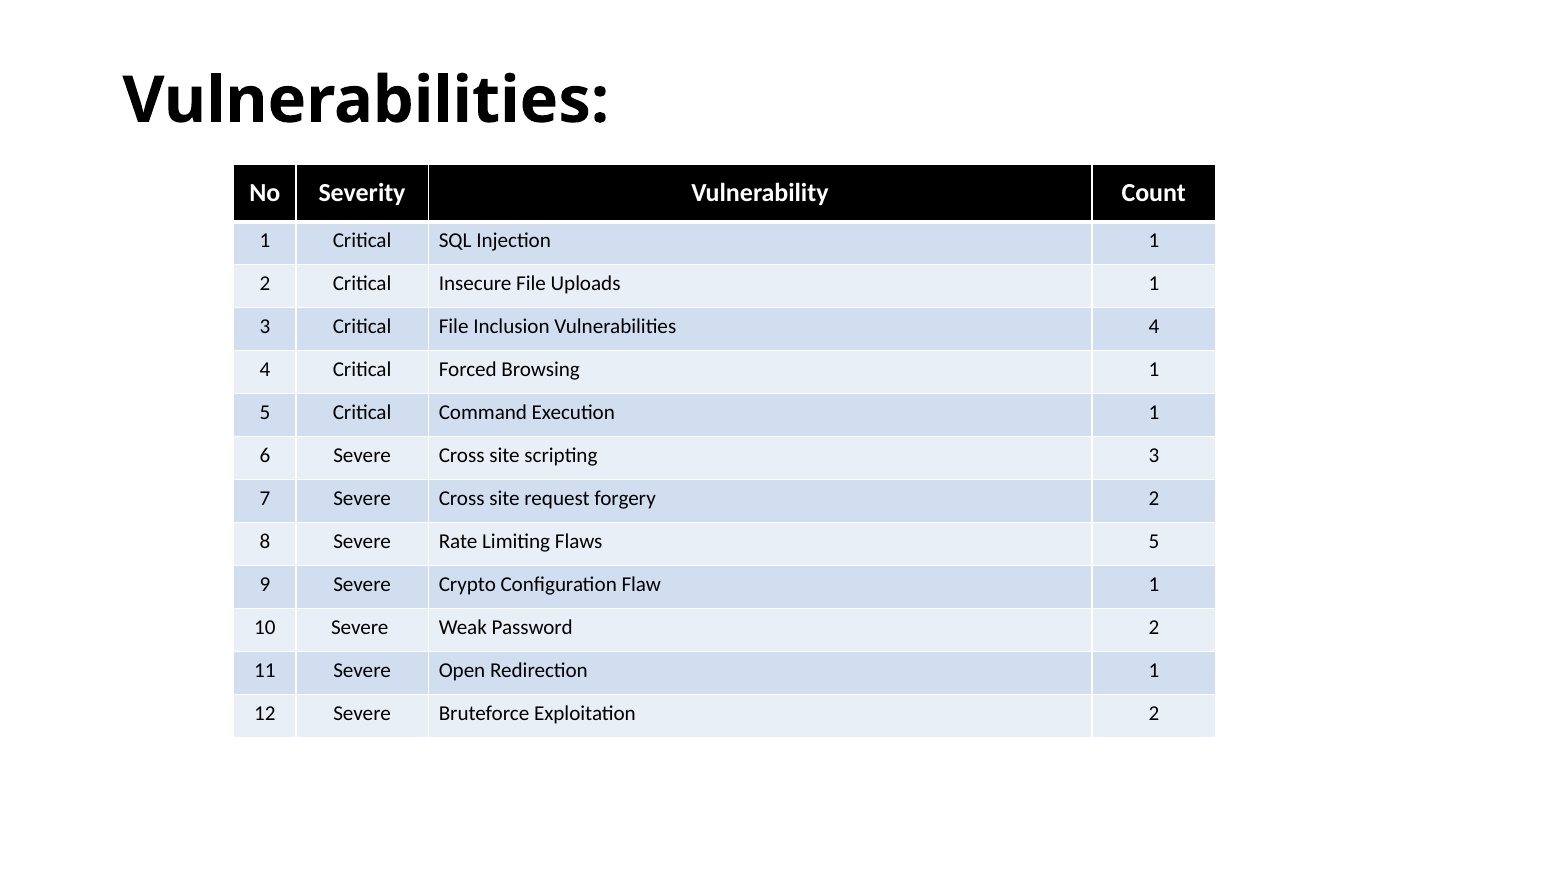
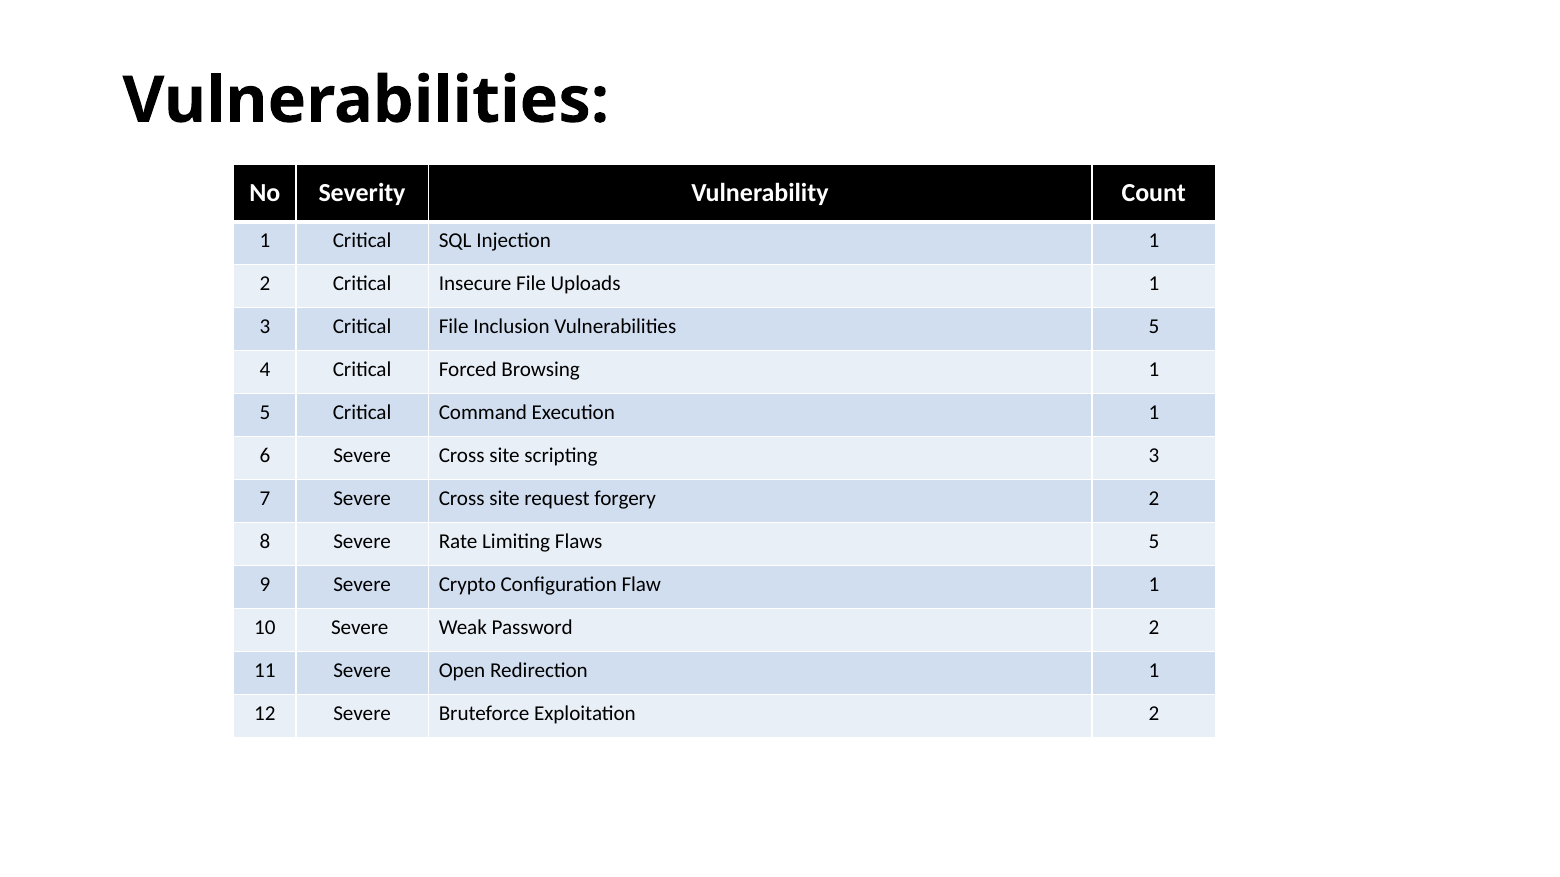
Vulnerabilities 4: 4 -> 5 (1154, 326)
